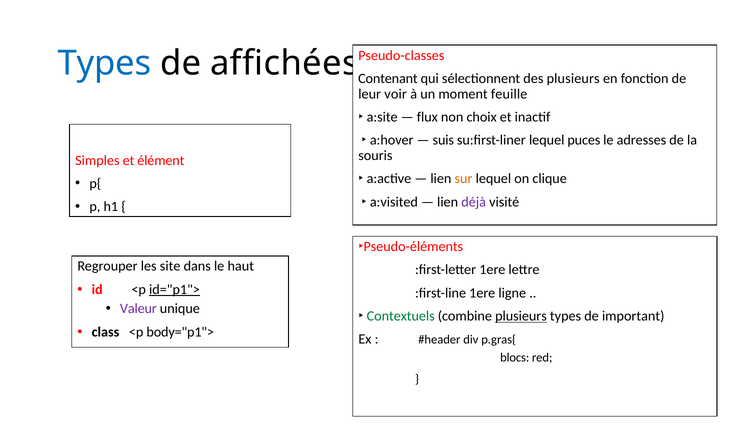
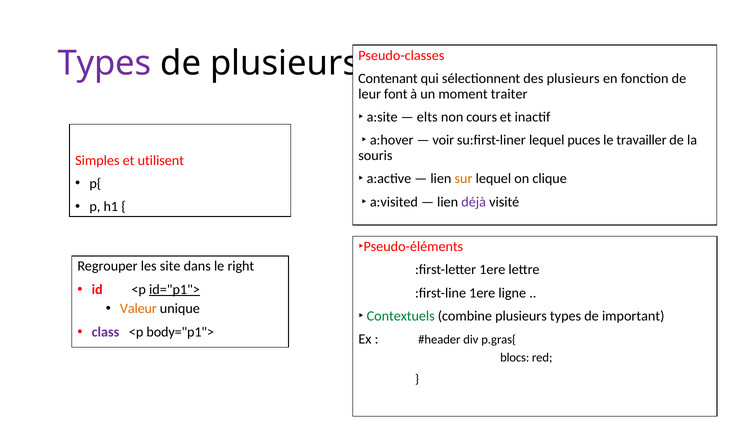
Types colour: blue -> purple (105, 64)
de affichées: affichées -> plusieurs (285, 64)
voir: voir -> font (396, 94)
feuille: feuille -> traiter (509, 94)
flux: flux -> elts (427, 117)
choix: choix -> cours (482, 117)
suis: suis -> voir (443, 140)
adresses: adresses -> travailler (642, 140)
élément: élément -> utilisent (161, 161)
haut: haut -> right (241, 266)
Valeur colour: purple -> orange (138, 309)
plusieurs underline: present -> none (521, 316)
class colour: black -> purple (105, 332)
